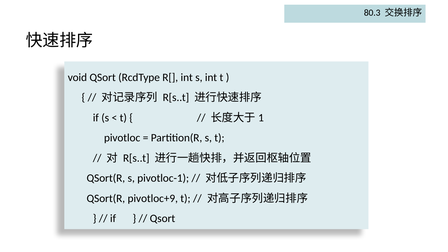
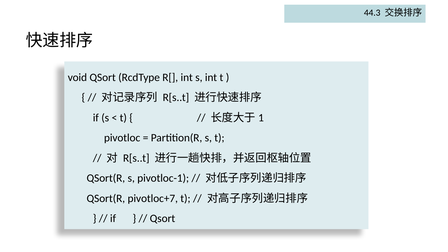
80.3: 80.3 -> 44.3 (372, 13)
pivotloc+9: pivotloc+9 -> pivotloc+7 (153, 198)
